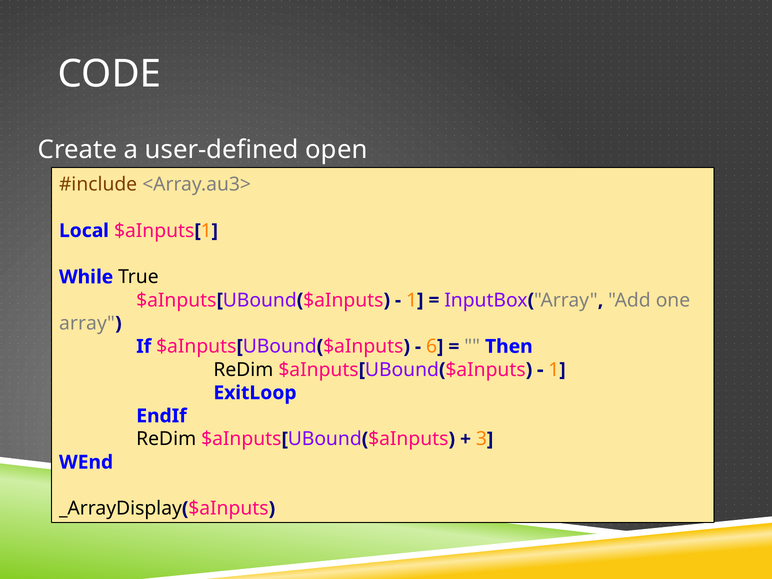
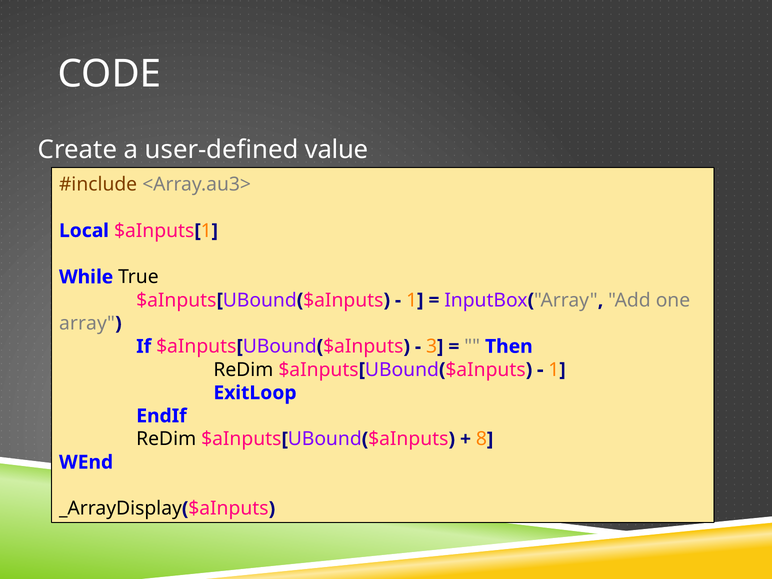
open: open -> value (337, 150)
6: 6 -> 3 (432, 346)
3: 3 -> 8 (481, 439)
